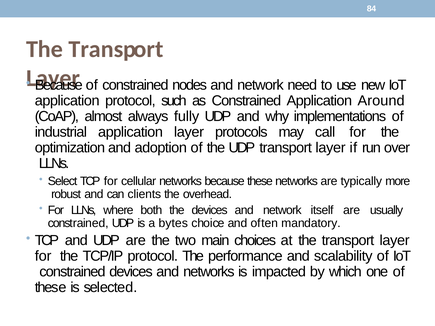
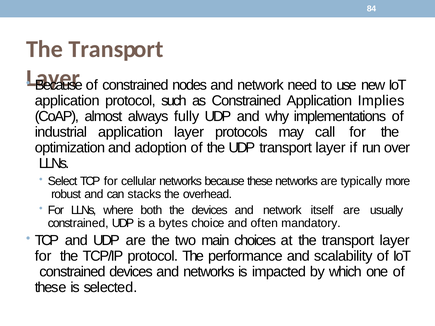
Around: Around -> Implies (381, 101)
clients: clients -> stacks (144, 194)
